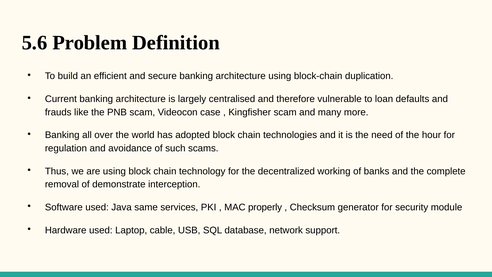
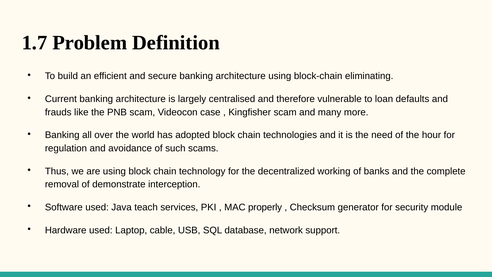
5.6: 5.6 -> 1.7 (34, 43)
duplication: duplication -> eliminating (369, 76)
same: same -> teach (146, 207)
